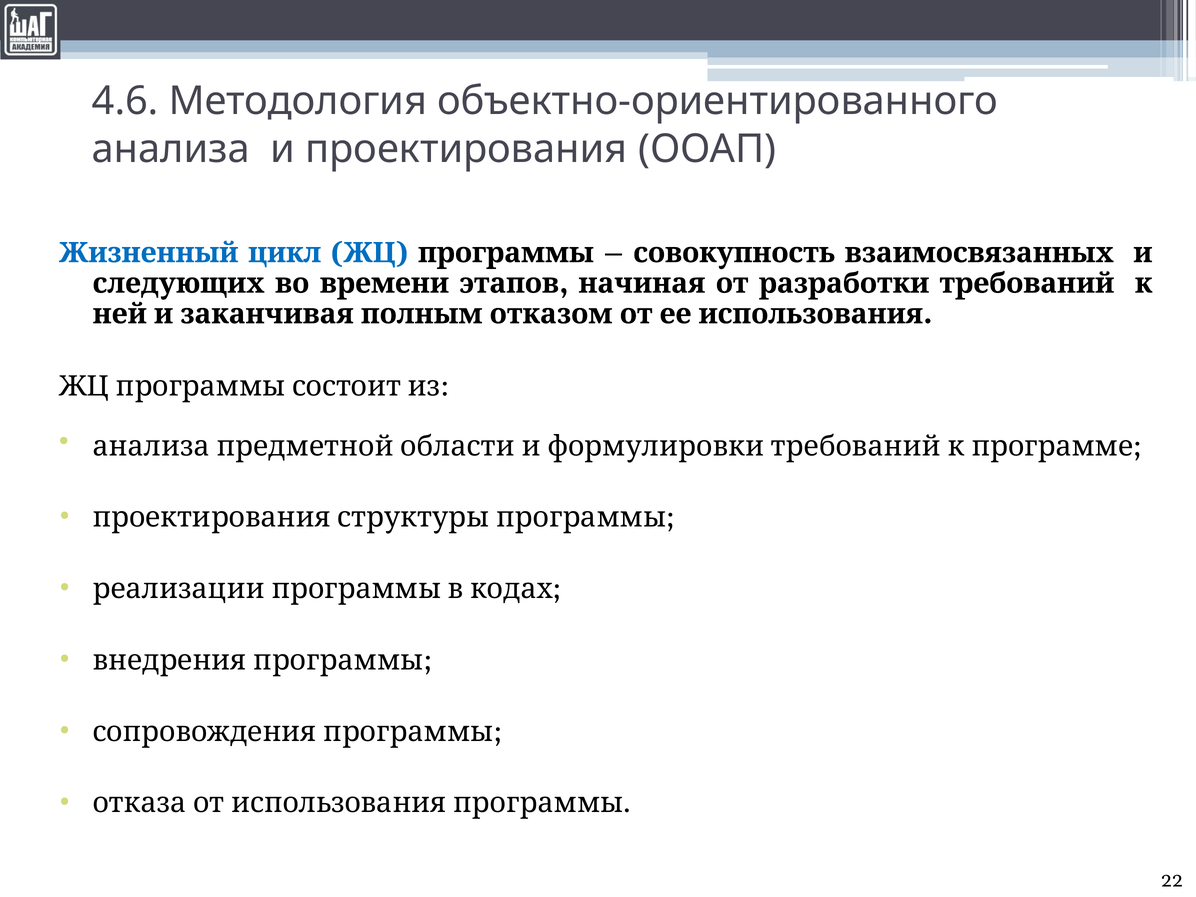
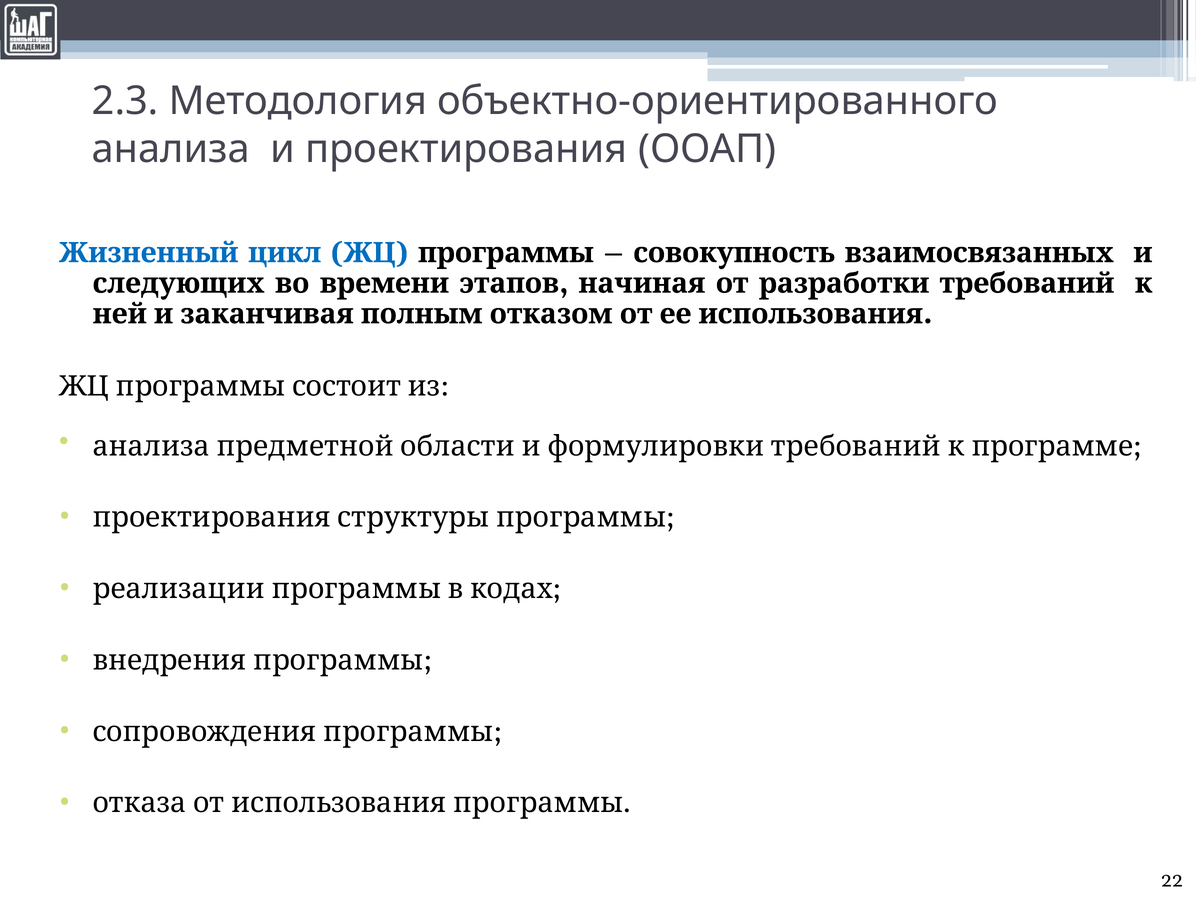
4.6: 4.6 -> 2.3 (125, 101)
